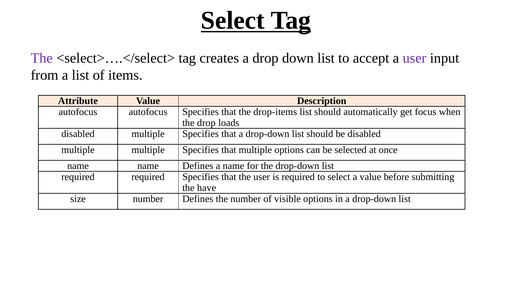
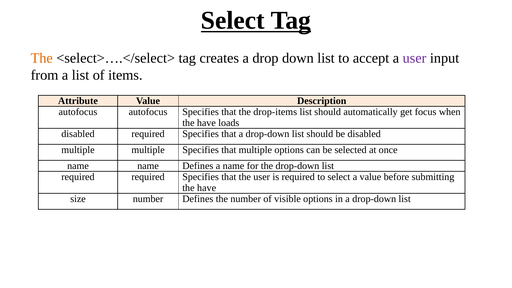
The colour: purple -> orange (42, 58)
drop: drop -> have (206, 123)
multiple: multiple -> required (148, 134)
